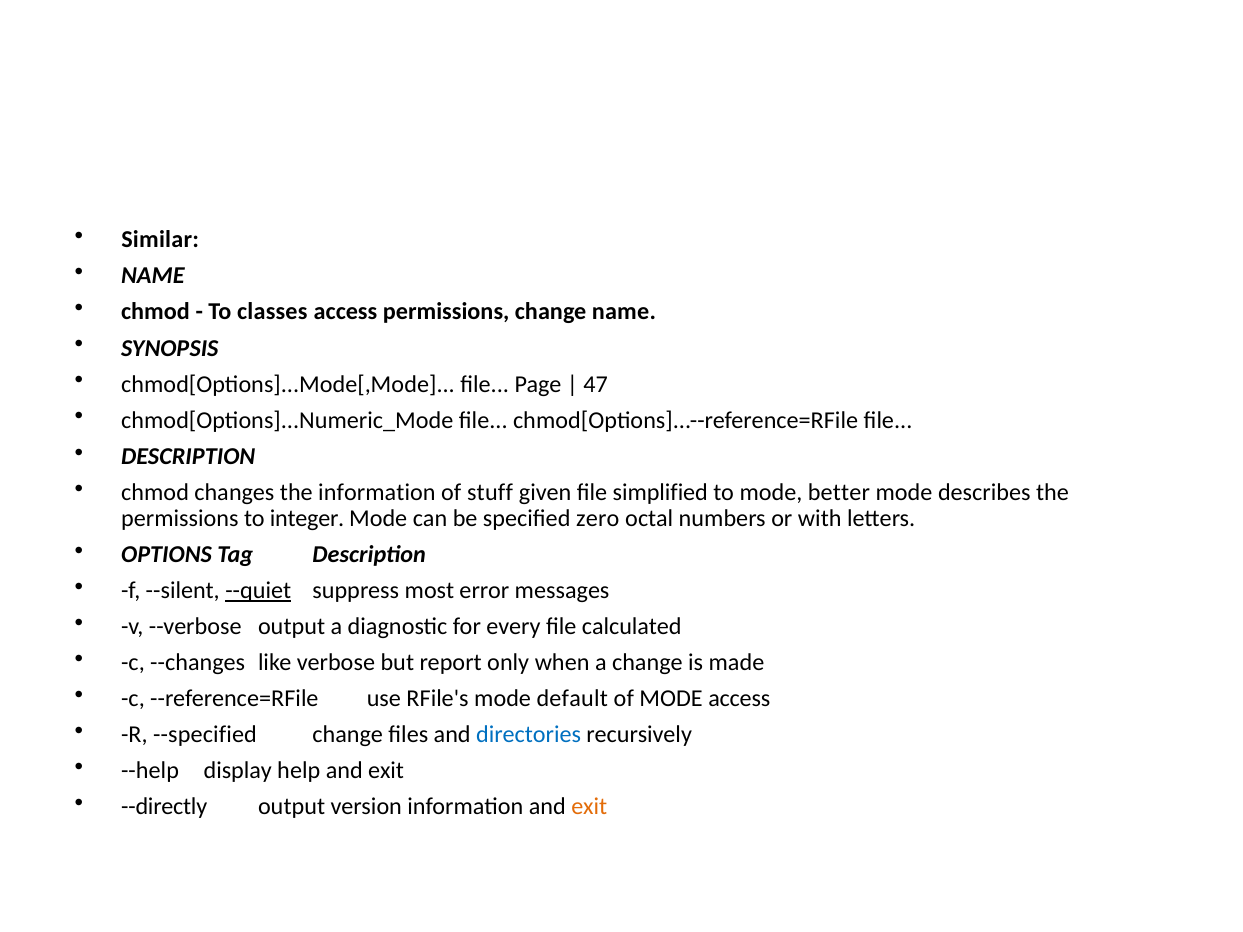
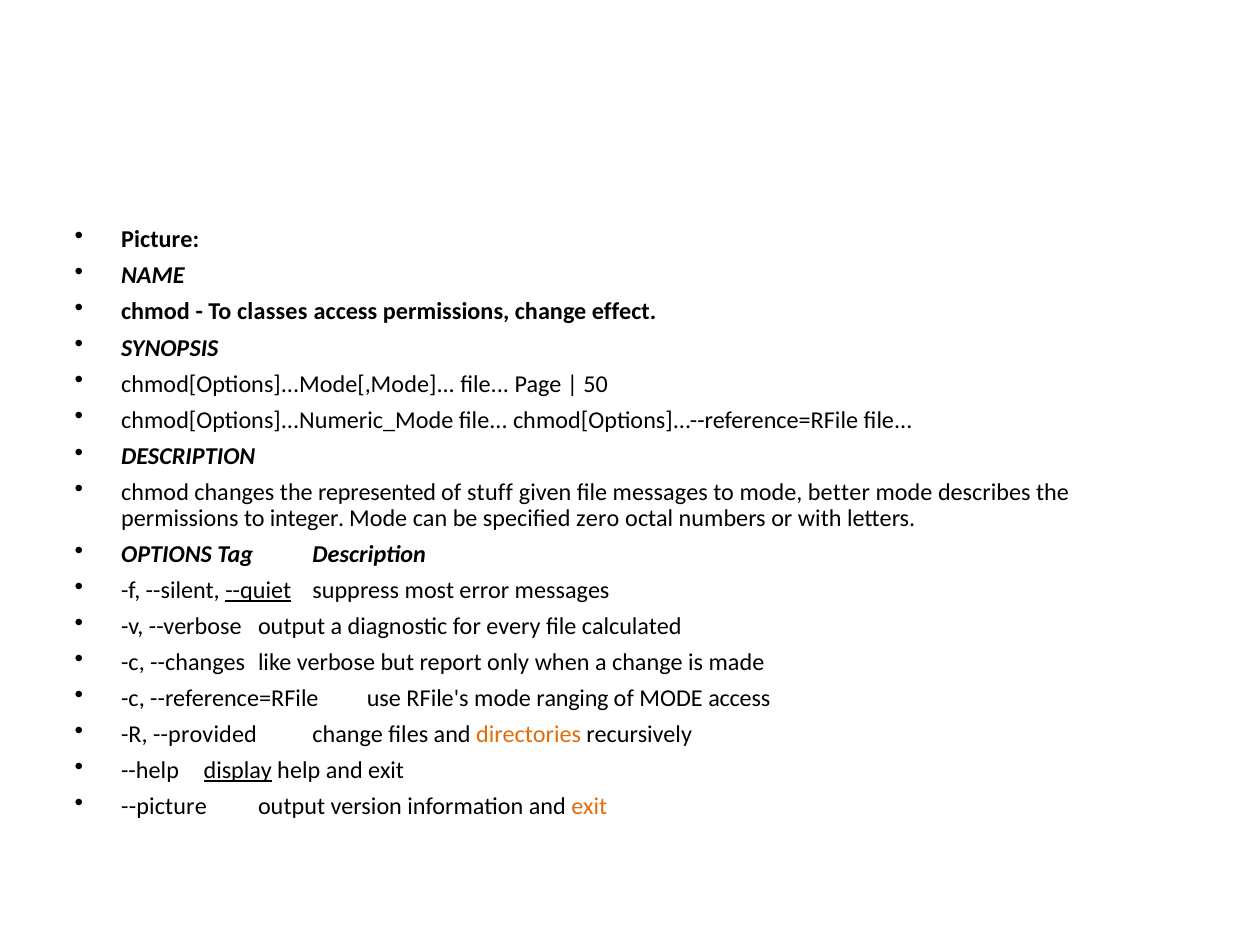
Similar: Similar -> Picture (160, 240)
change name: name -> effect (624, 312)
47: 47 -> 50 (596, 384)
the information: information -> represented (377, 492)
file simplified: simplified -> messages (660, 492)
default: default -> ranging (572, 699)
--specified: --specified -> --provided (205, 735)
directories colour: blue -> orange (529, 735)
display underline: none -> present (238, 771)
--directly: --directly -> --picture (164, 807)
